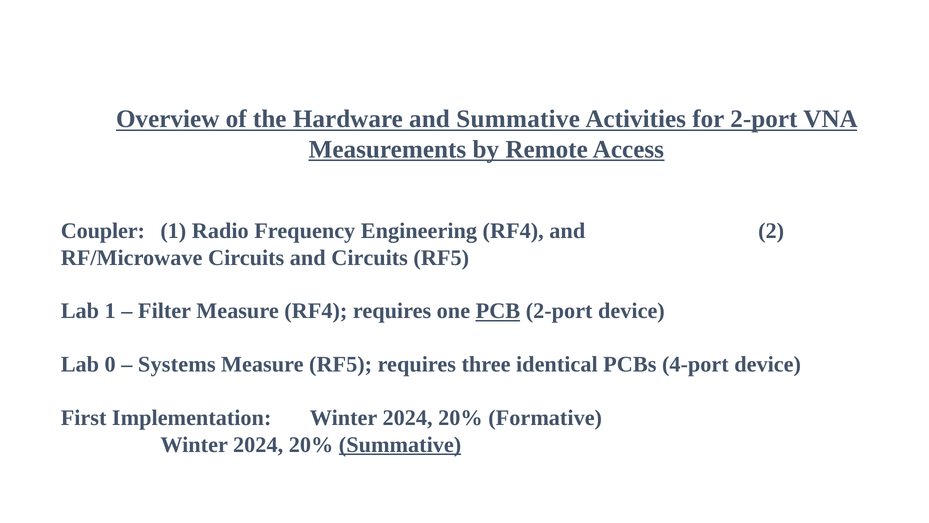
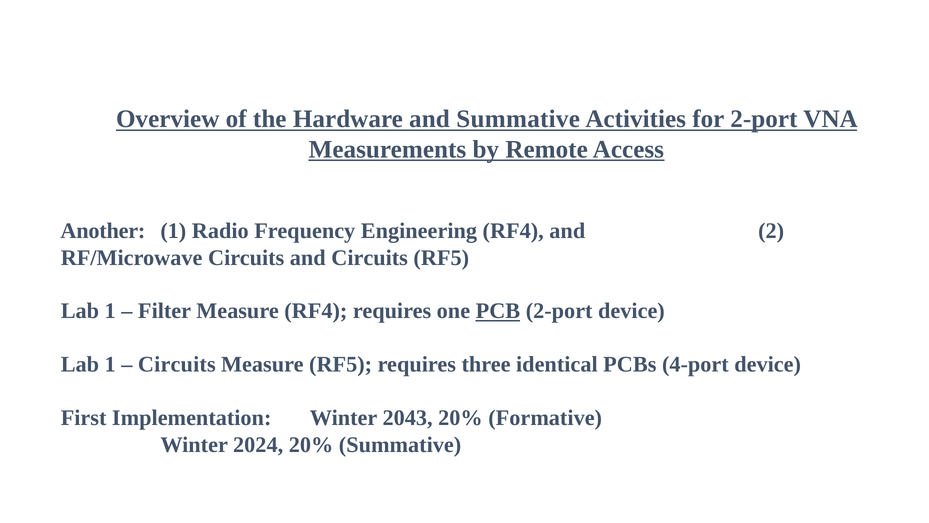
Coupler: Coupler -> Another (103, 231)
0: 0 -> 1 (110, 364)
Systems: Systems -> Circuits (177, 364)
Implementation Winter 2024: 2024 -> 2043 (408, 418)
Summative underline: present -> none (400, 444)
